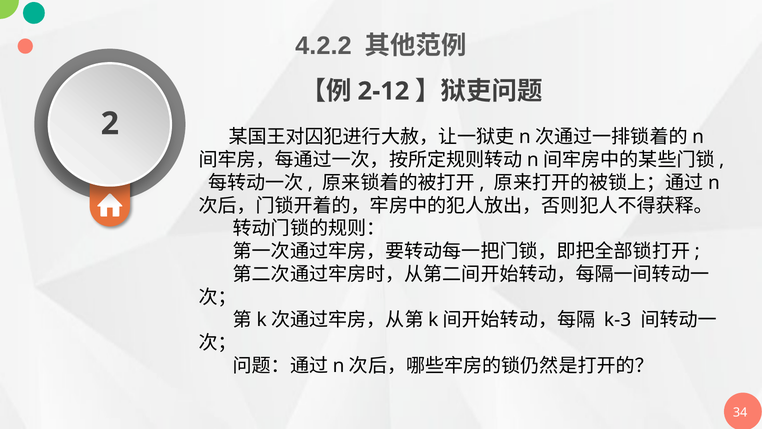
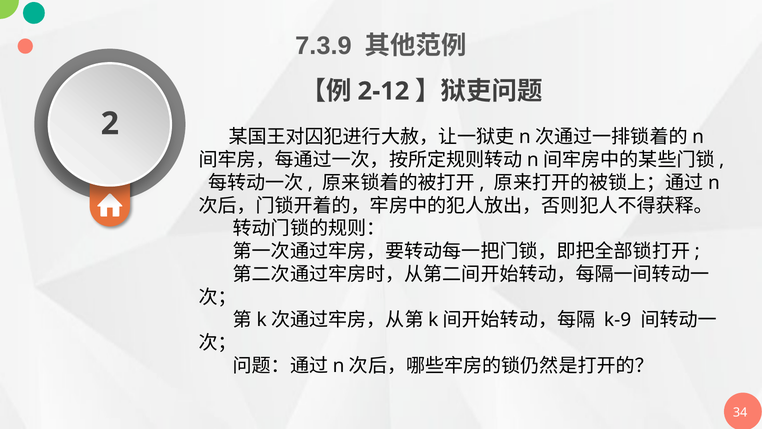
4.2.2: 4.2.2 -> 7.3.9 (323, 46)
k-3: k-3 -> k-9 (618, 320)
